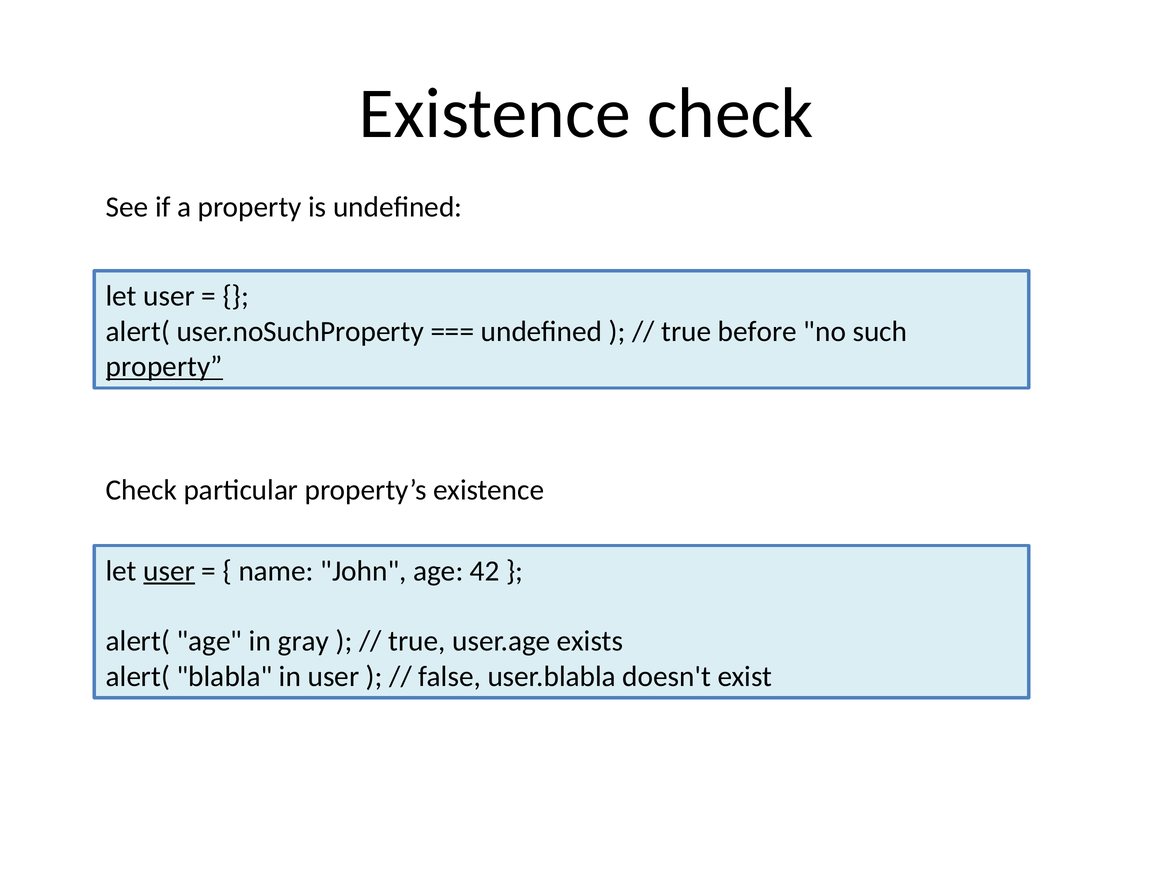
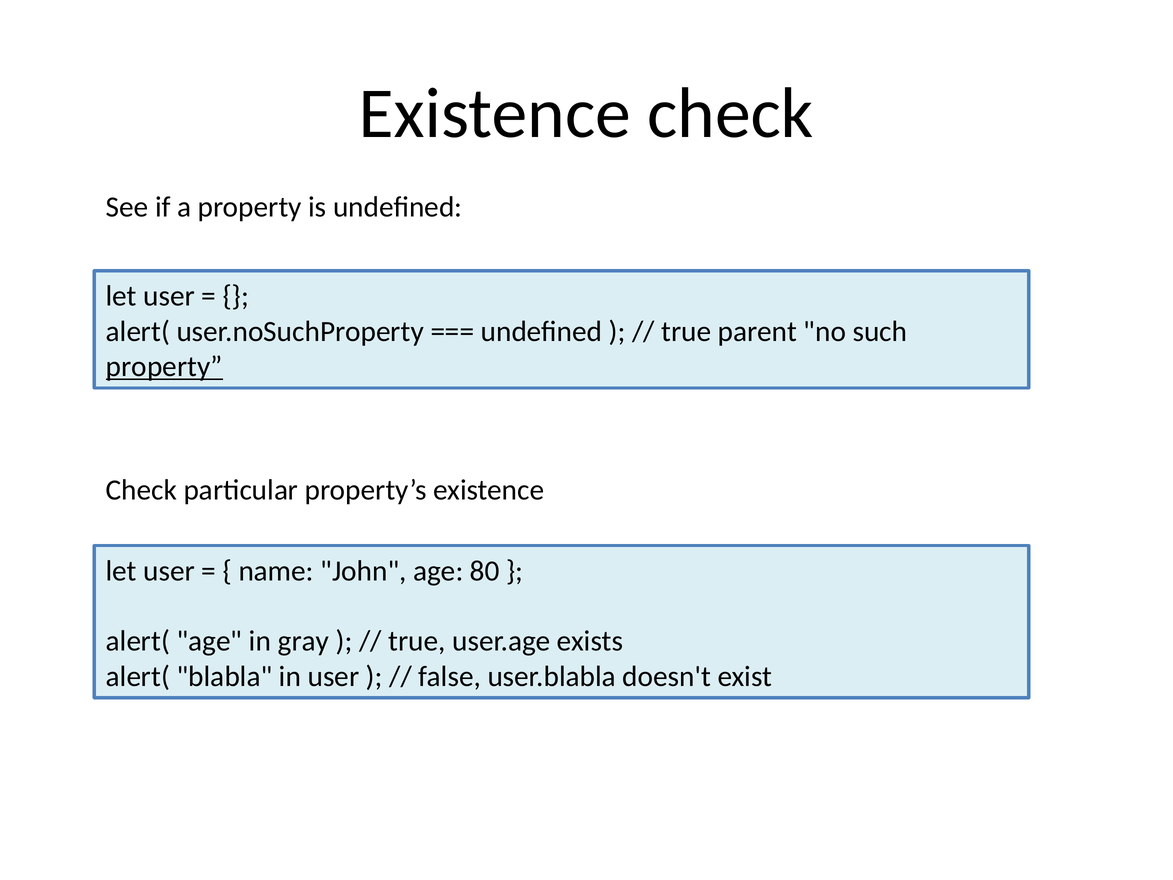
before: before -> parent (757, 331)
user underline: present -> none (169, 571)
42: 42 -> 80 (485, 571)
